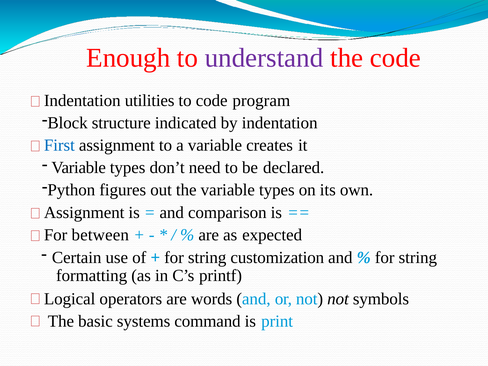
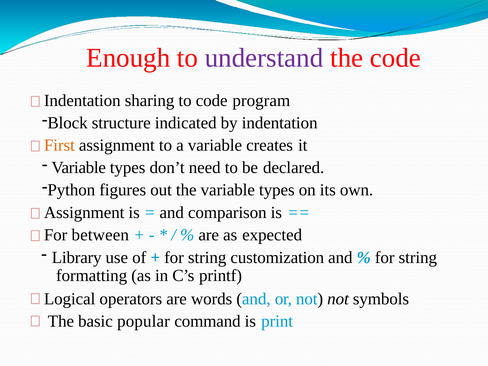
utilities: utilities -> sharing (150, 101)
First colour: blue -> orange (59, 145)
Certain: Certain -> Library (77, 257)
systems: systems -> popular (143, 321)
